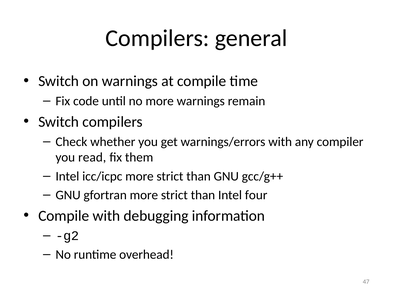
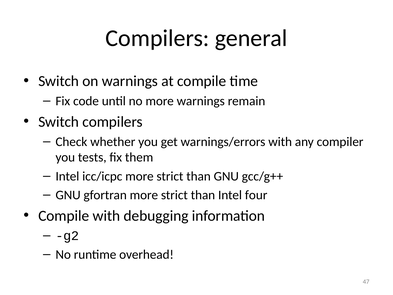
read: read -> tests (92, 157)
